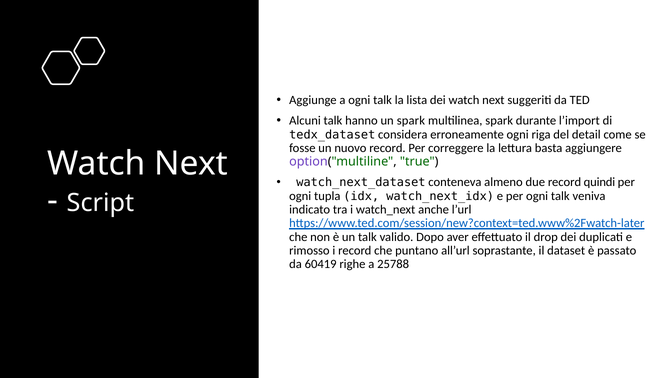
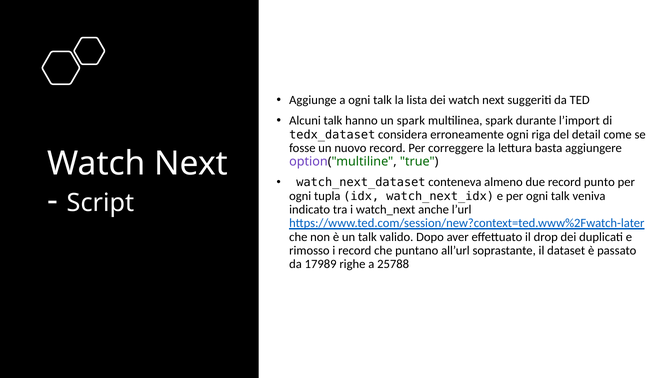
quindi: quindi -> punto (599, 182)
60419: 60419 -> 17989 (321, 264)
